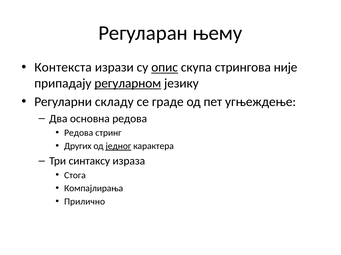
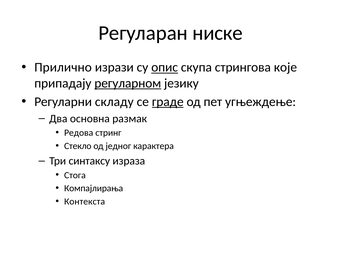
њему: њему -> ниске (218, 33)
Контекста: Контекста -> Прилично (63, 68)
није: није -> које (285, 68)
граде underline: none -> present (168, 102)
основна редова: редова -> размак (130, 119)
Других: Других -> Стекло (78, 146)
једног underline: present -> none (118, 146)
Прилично: Прилично -> Контекста (85, 202)
